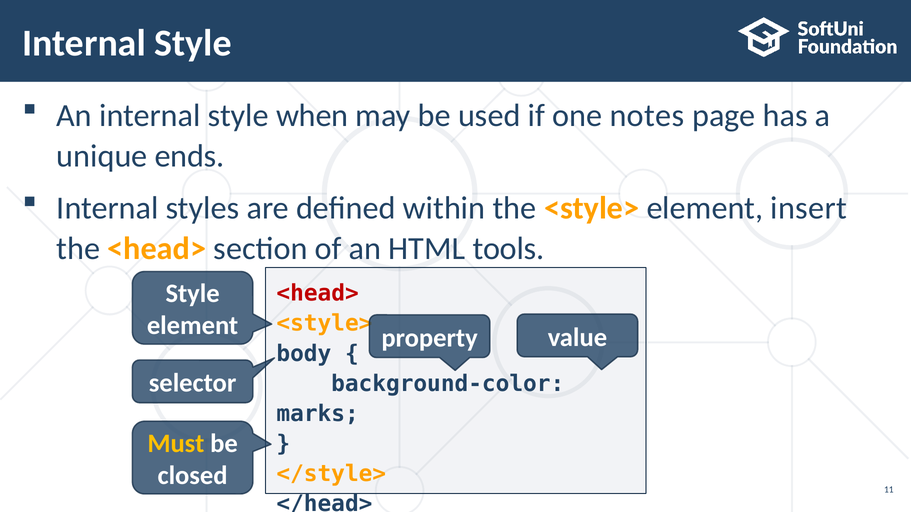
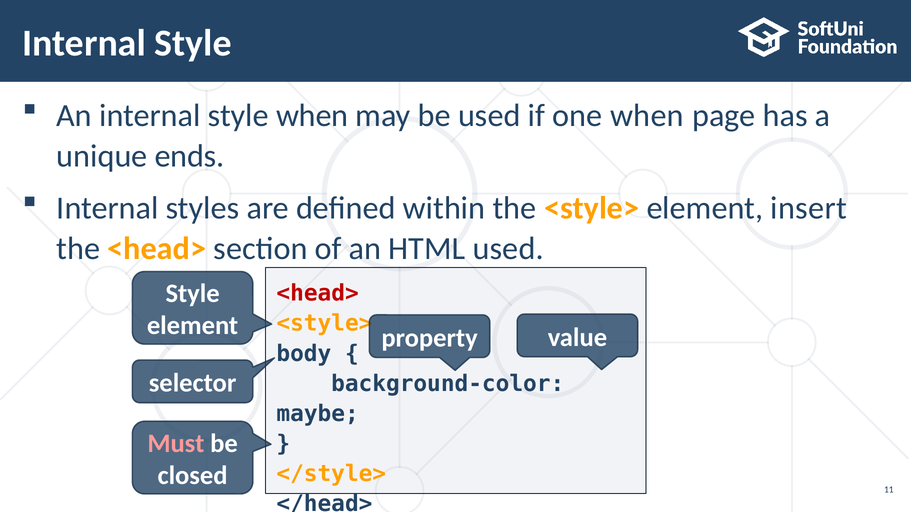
one notes: notes -> when (647, 116)
HTML tools: tools -> used (508, 249)
marks: marks -> maybe (318, 414)
Must colour: yellow -> pink (176, 444)
